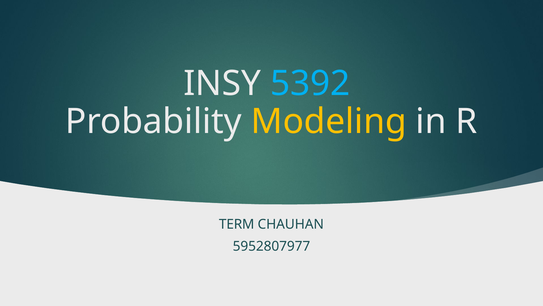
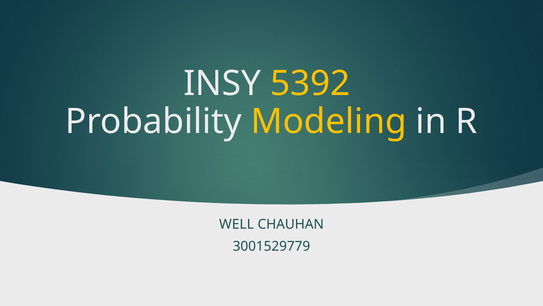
5392 colour: light blue -> yellow (310, 83)
TERM: TERM -> WELL (237, 224)
5952807977: 5952807977 -> 3001529779 (271, 246)
